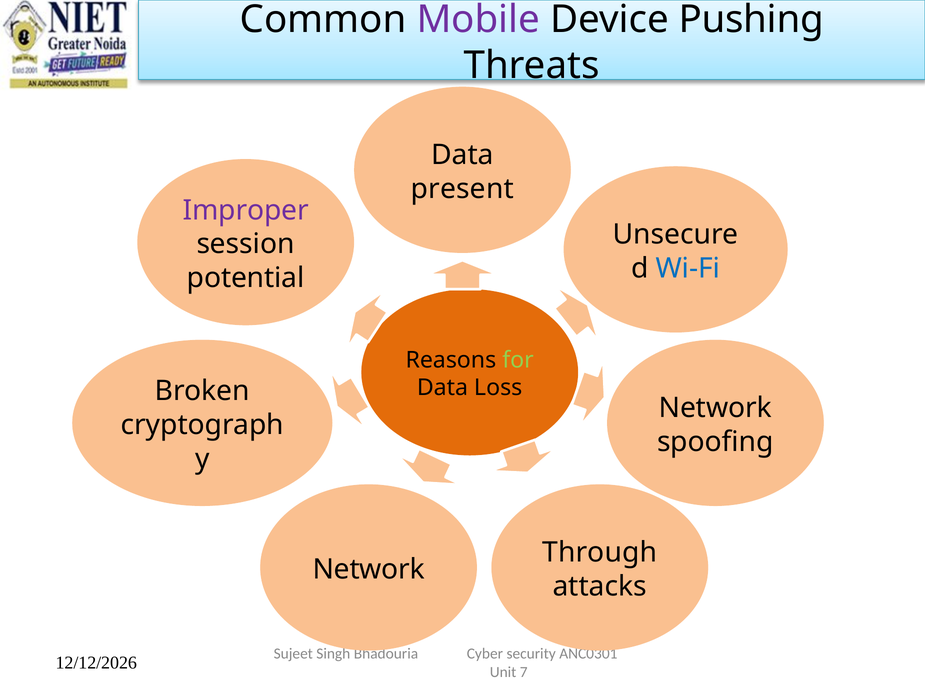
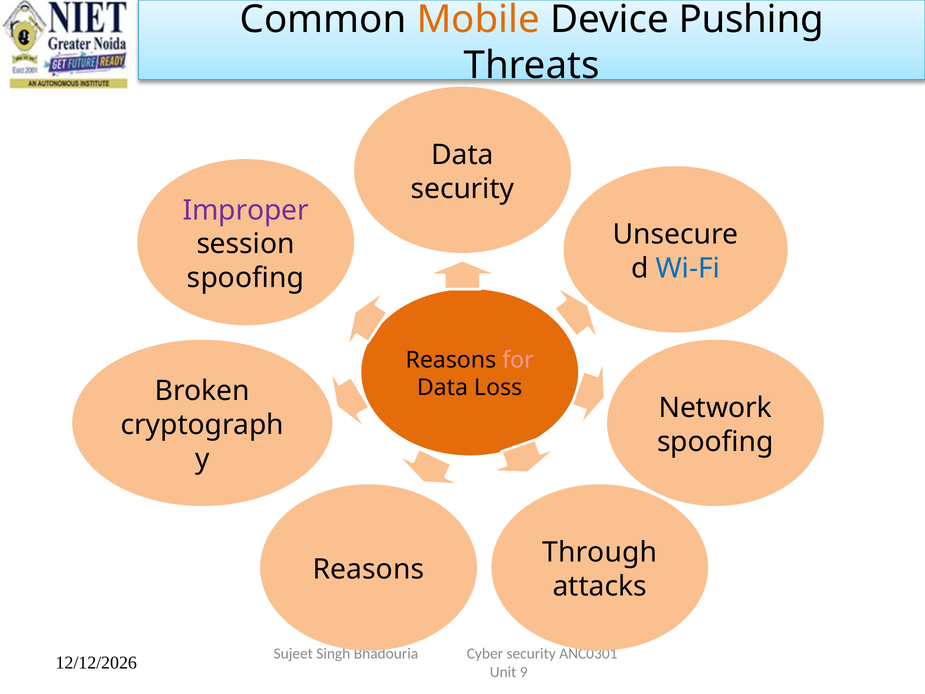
Mobile colour: purple -> orange (478, 19)
present: present -> security (462, 189)
potential: potential -> spoofing (246, 278)
for colour: light green -> pink (518, 360)
Network: Network -> Reasons (368, 569)
7: 7 -> 9 (524, 672)
